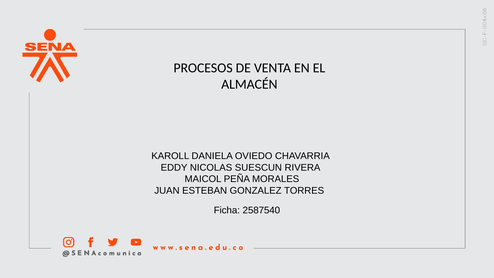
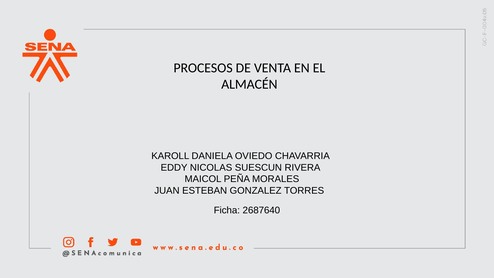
2587540: 2587540 -> 2687640 (261, 210)
